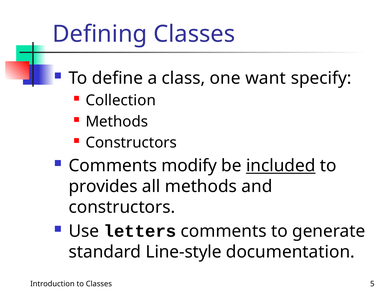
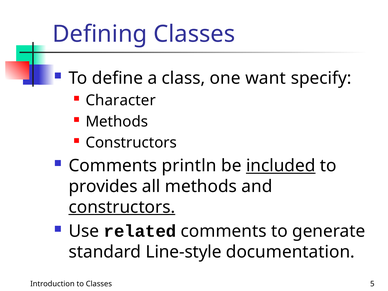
Collection: Collection -> Character (121, 100)
modify: modify -> println (189, 166)
constructors underline: none -> present (122, 207)
letters: letters -> related (140, 231)
